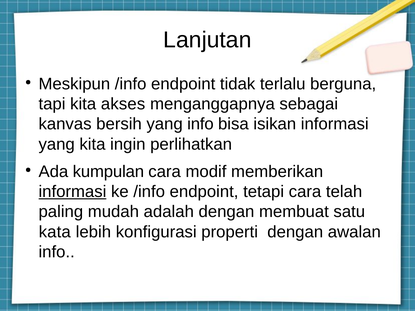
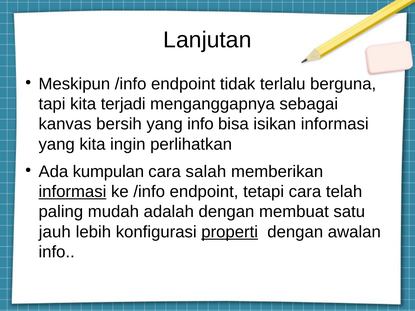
akses: akses -> terjadi (123, 104)
modif: modif -> salah (206, 172)
kata: kata -> jauh (55, 232)
properti underline: none -> present (230, 232)
